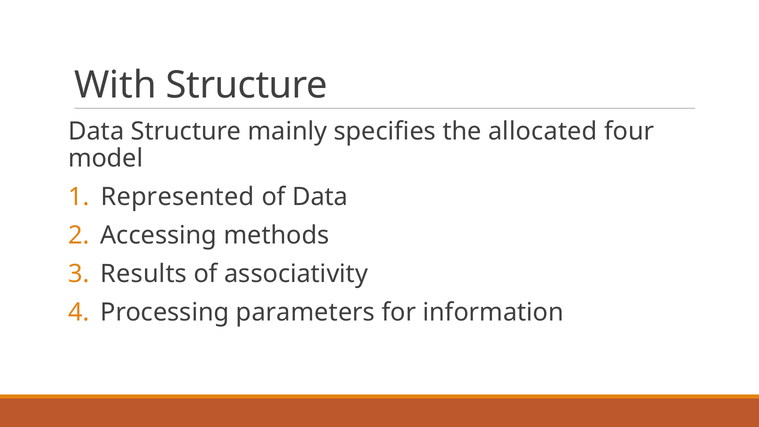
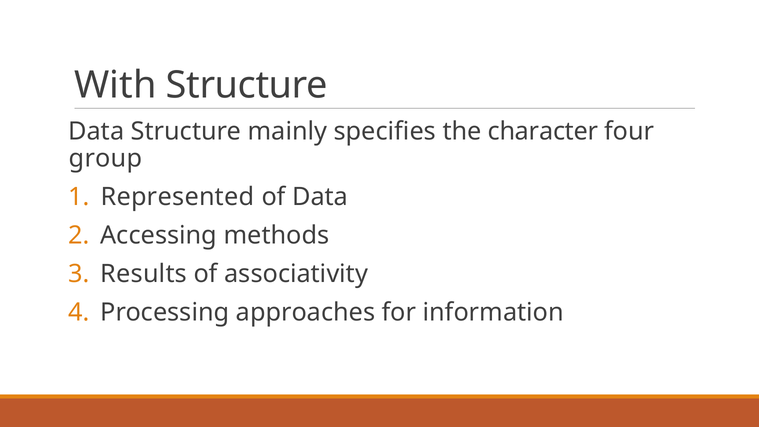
allocated: allocated -> character (543, 131)
model: model -> group (105, 159)
parameters: parameters -> approaches (306, 312)
